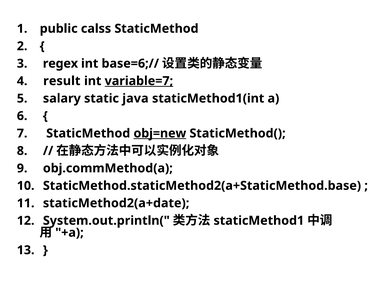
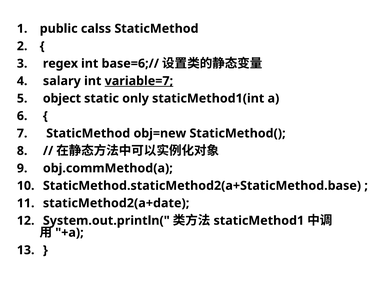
result: result -> salary (62, 81)
salary: salary -> object (62, 98)
java: java -> only (136, 98)
obj=new underline: present -> none (160, 133)
